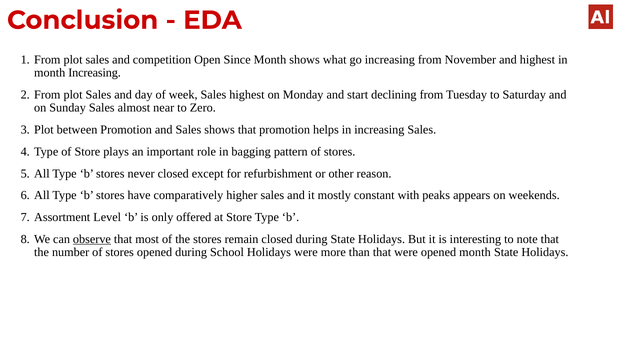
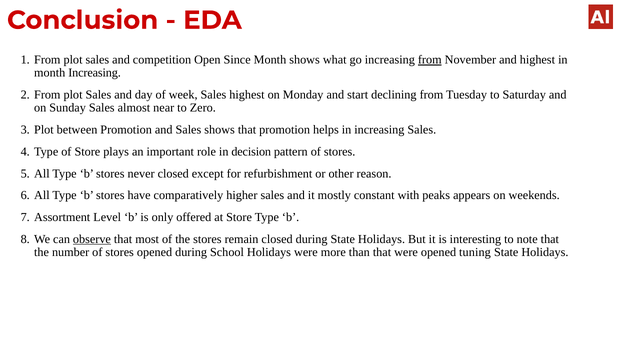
from underline: none -> present (430, 60)
bagging: bagging -> decision (251, 152)
opened month: month -> tuning (475, 252)
